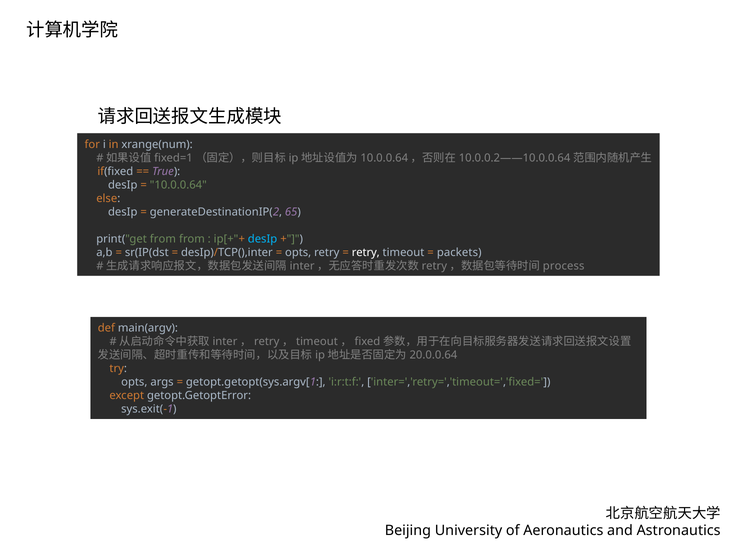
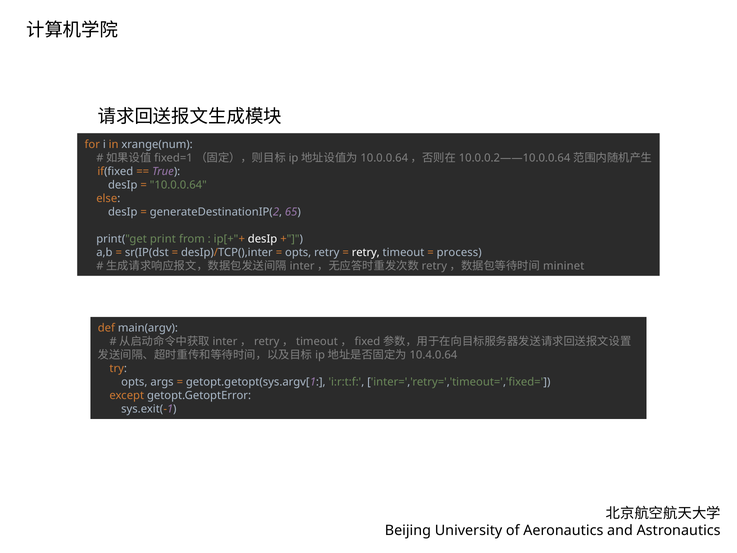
print("get from: from -> print (163, 239)
desIp colour: light blue -> white (263, 239)
packets: packets -> process (459, 253)
process: process -> mininet (564, 266)
20.0.0.64: 20.0.0.64 -> 10.4.0.64 (433, 355)
